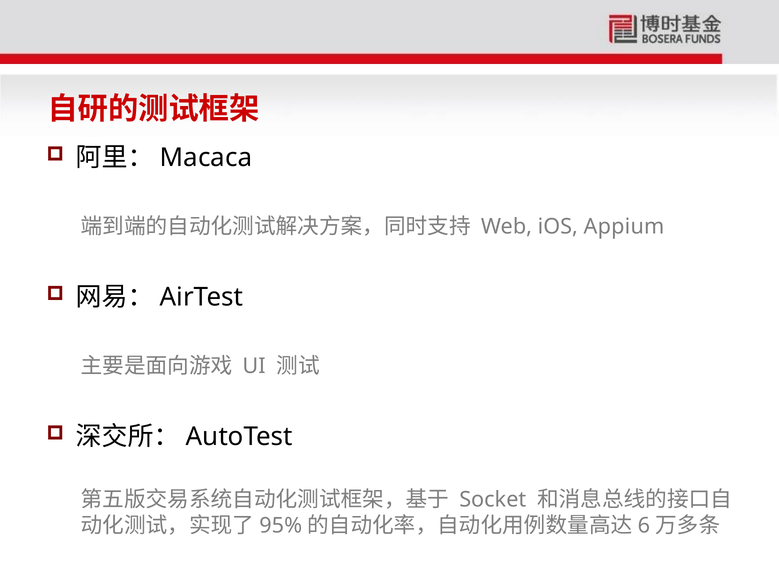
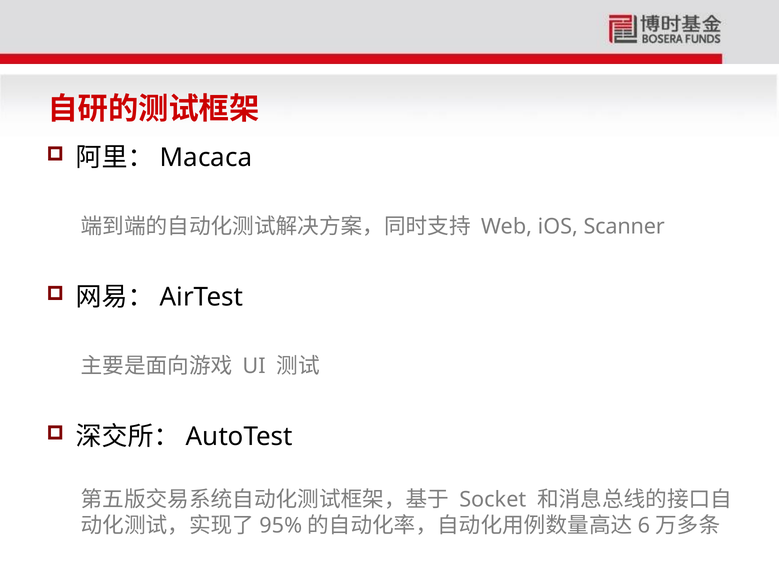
Appium: Appium -> Scanner (624, 226)
